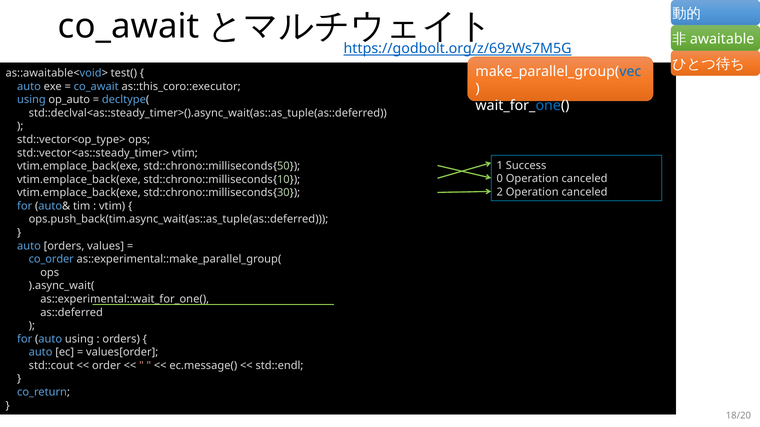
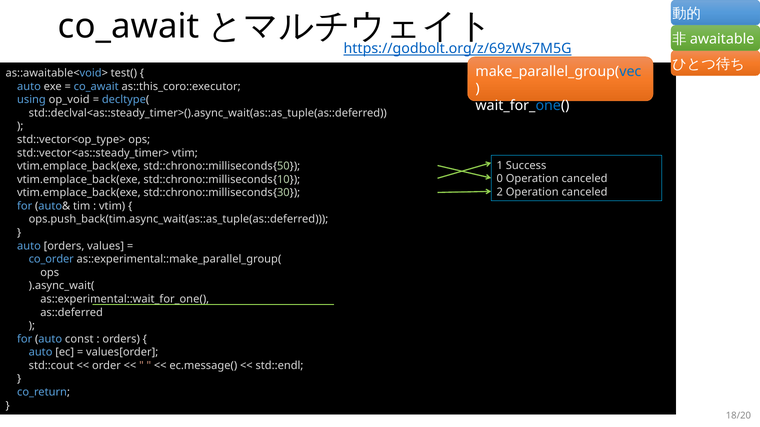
op_auto: op_auto -> op_void (69, 100)
auto using: using -> const (79, 339)
